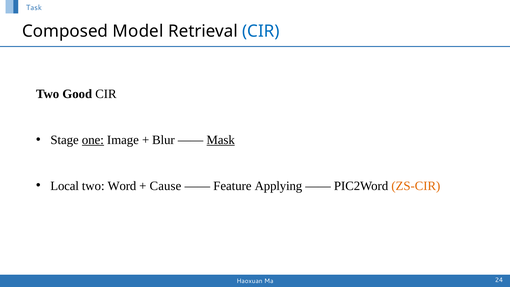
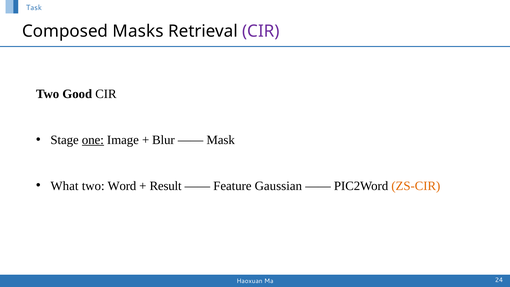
Model: Model -> Masks (138, 31)
CIR colour: blue -> purple (261, 31)
Mask underline: present -> none (221, 140)
Local: Local -> What (65, 186)
Cause: Cause -> Result (166, 186)
Applying: Applying -> Gaussian (278, 186)
